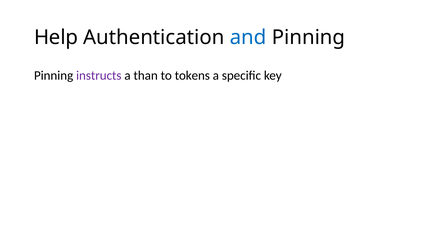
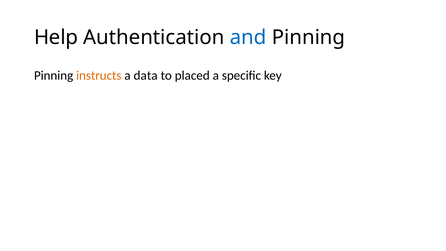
instructs colour: purple -> orange (99, 75)
than: than -> data (146, 75)
tokens: tokens -> placed (192, 75)
